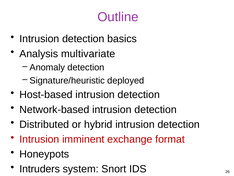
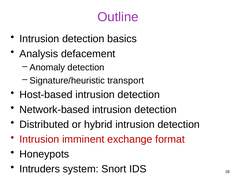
multivariate: multivariate -> defacement (88, 54)
deployed: deployed -> transport (126, 80)
